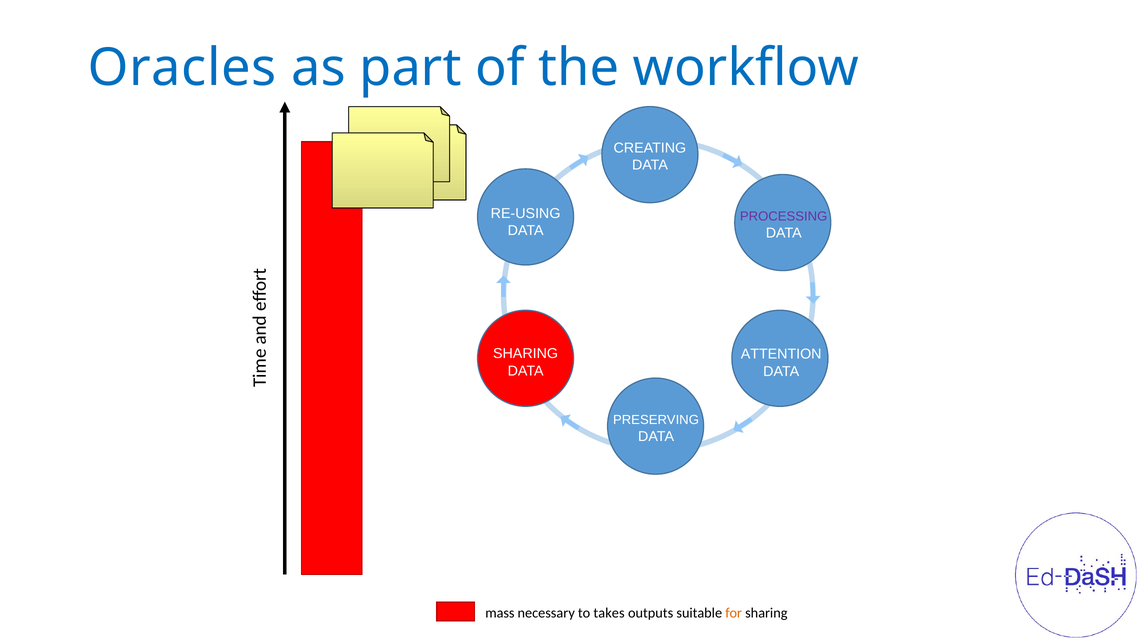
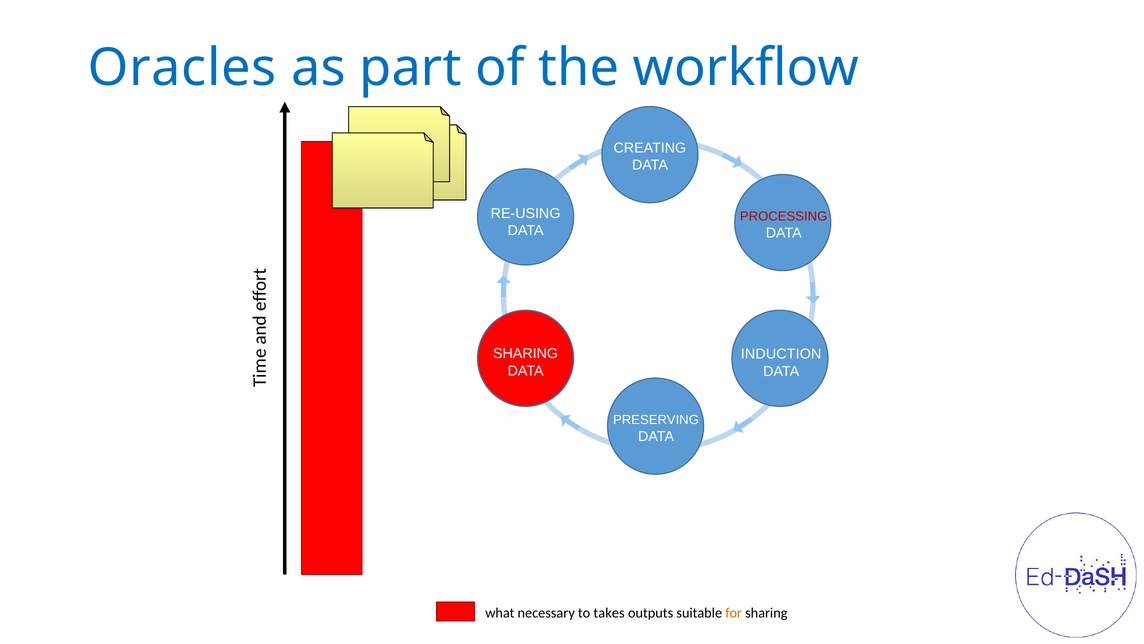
PROCESSING colour: purple -> red (784, 216)
ATTENTION: ATTENTION -> INDUCTION (781, 354)
mass: mass -> what (500, 613)
